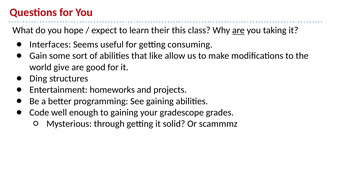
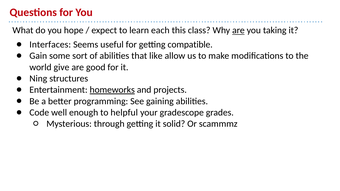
their: their -> each (160, 30)
consuming: consuming -> compatible (190, 45)
Ding: Ding -> Ning (38, 79)
homeworks underline: none -> present (112, 90)
to gaining: gaining -> helpful (124, 113)
